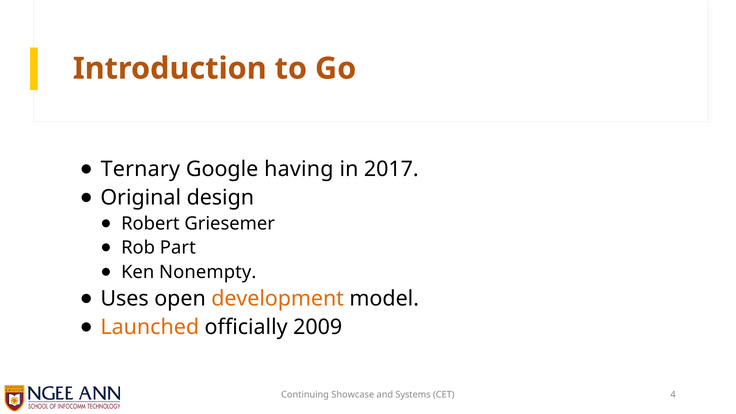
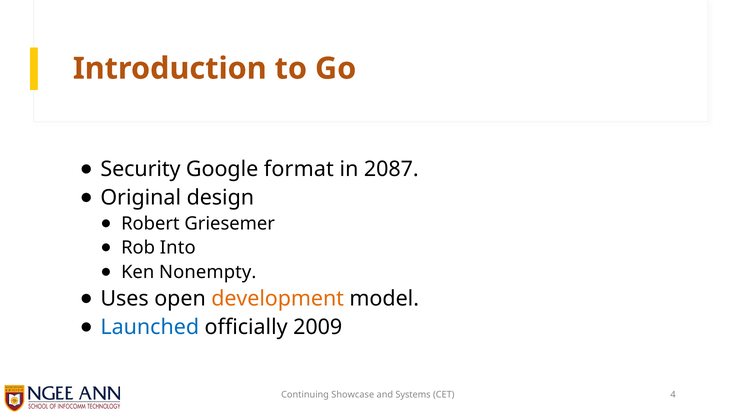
Ternary: Ternary -> Security (140, 169)
having: having -> format (299, 169)
2017: 2017 -> 2087 (391, 169)
Part: Part -> Into (178, 248)
Launched colour: orange -> blue (150, 327)
